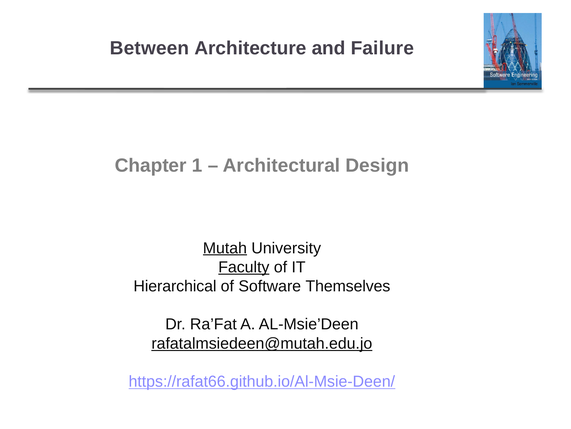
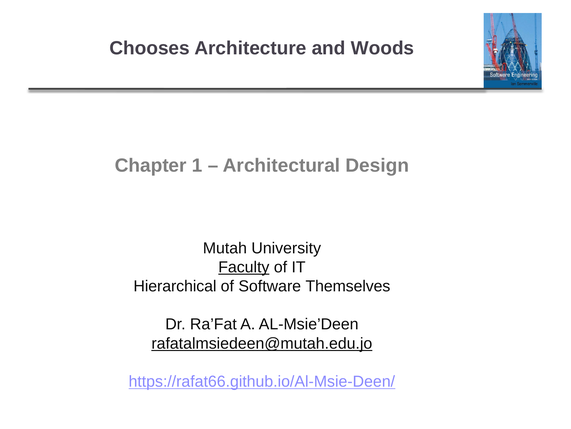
Between: Between -> Chooses (150, 48)
Failure: Failure -> Woods (383, 48)
Mutah underline: present -> none (225, 248)
